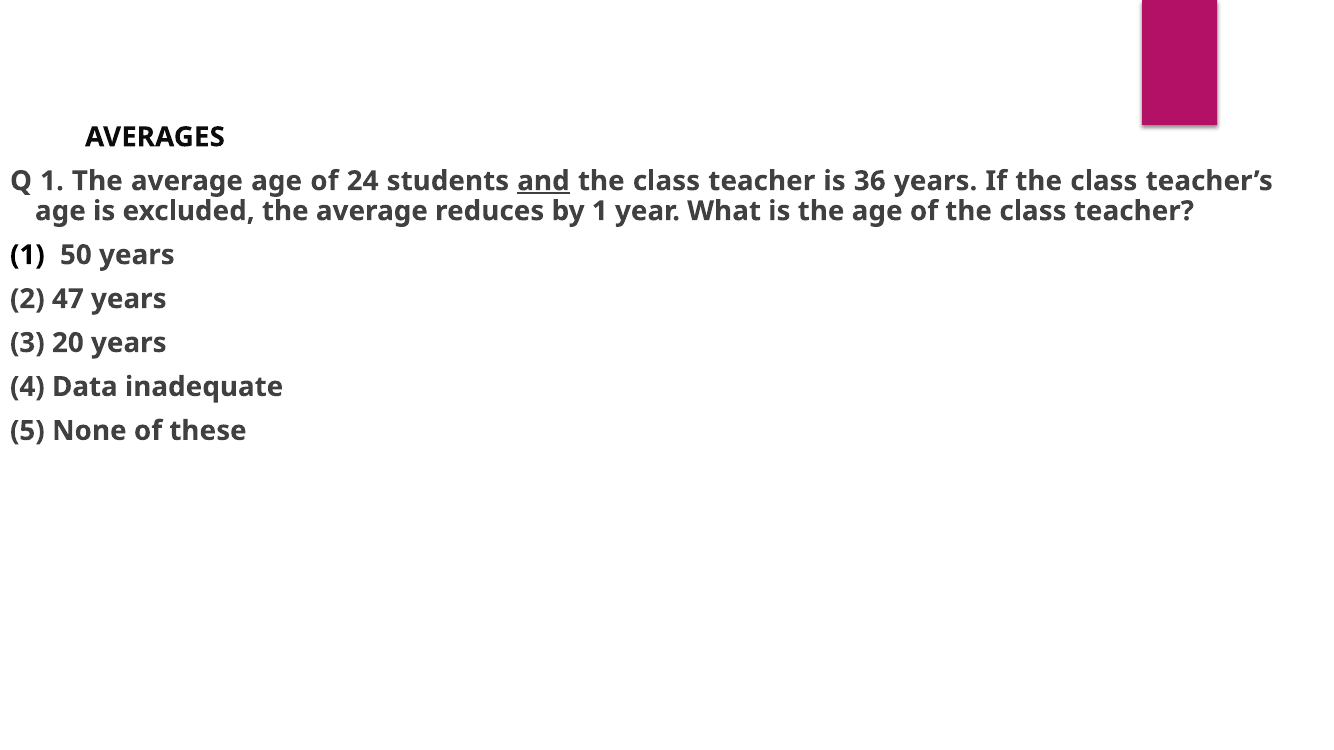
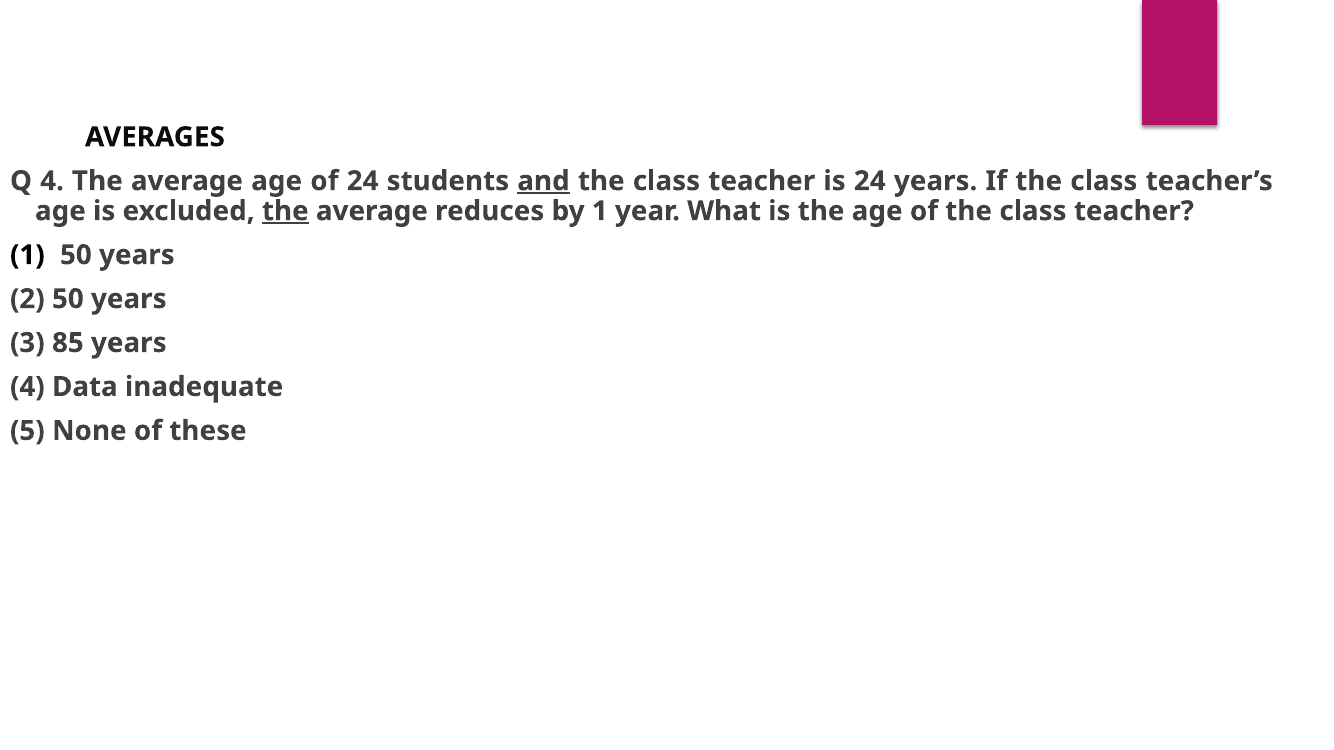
Q 1: 1 -> 4 (52, 181)
is 36: 36 -> 24 (870, 181)
the underline: none -> present (285, 211)
2 47: 47 -> 50 (68, 299)
20: 20 -> 85 (68, 343)
